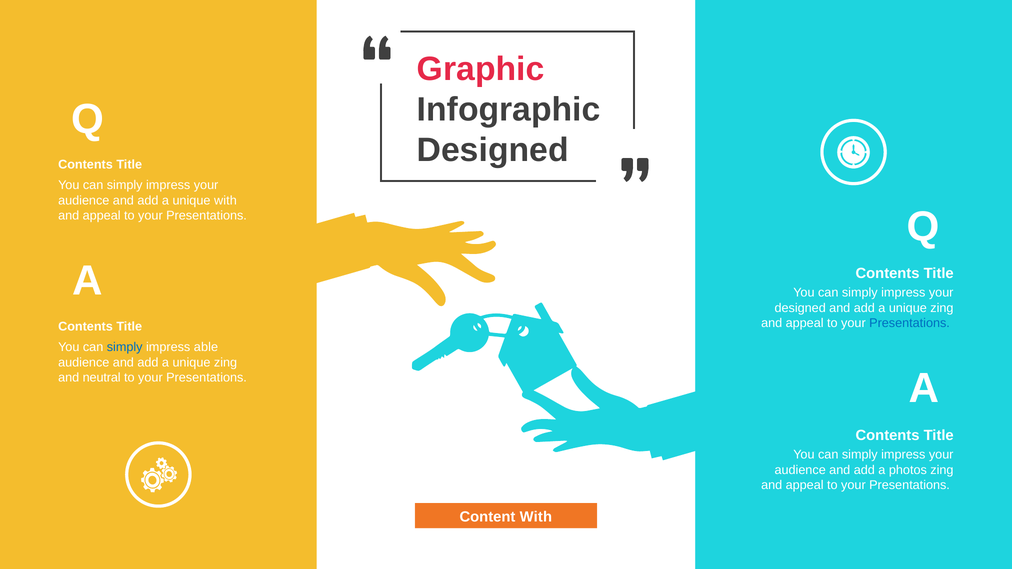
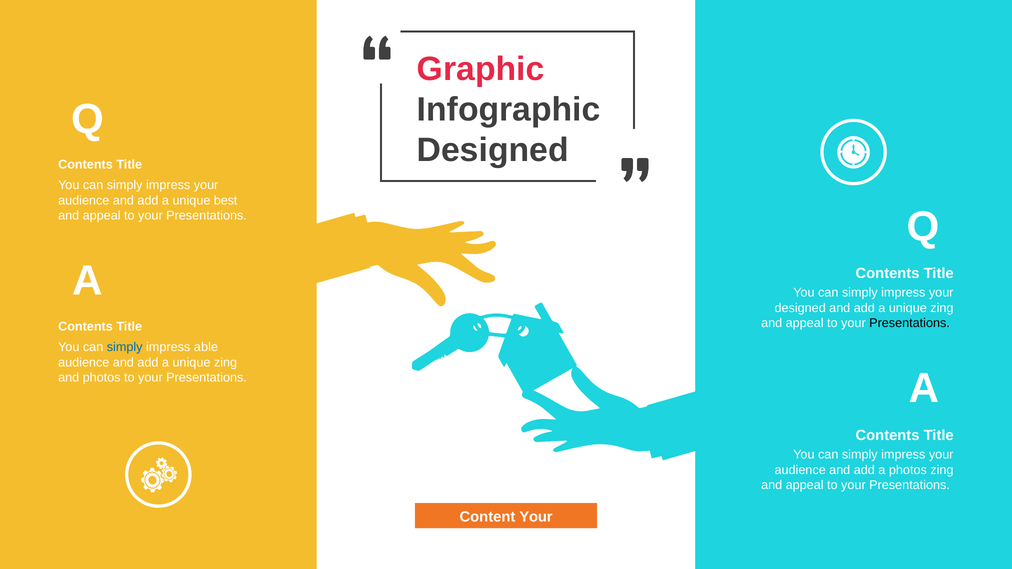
unique with: with -> best (226, 200)
Presentations colour: blue -> black (910, 323)
and neutral: neutral -> photos (102, 378)
Content With: With -> Your (536, 517)
